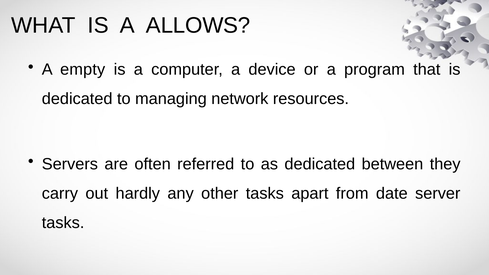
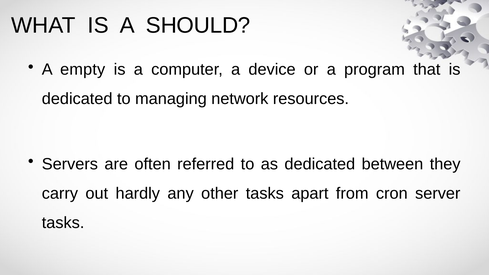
ALLOWS: ALLOWS -> SHOULD (198, 25)
date: date -> cron (392, 194)
